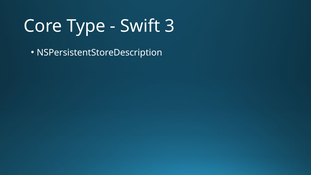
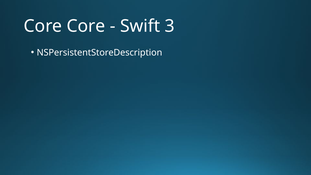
Core Type: Type -> Core (86, 26)
